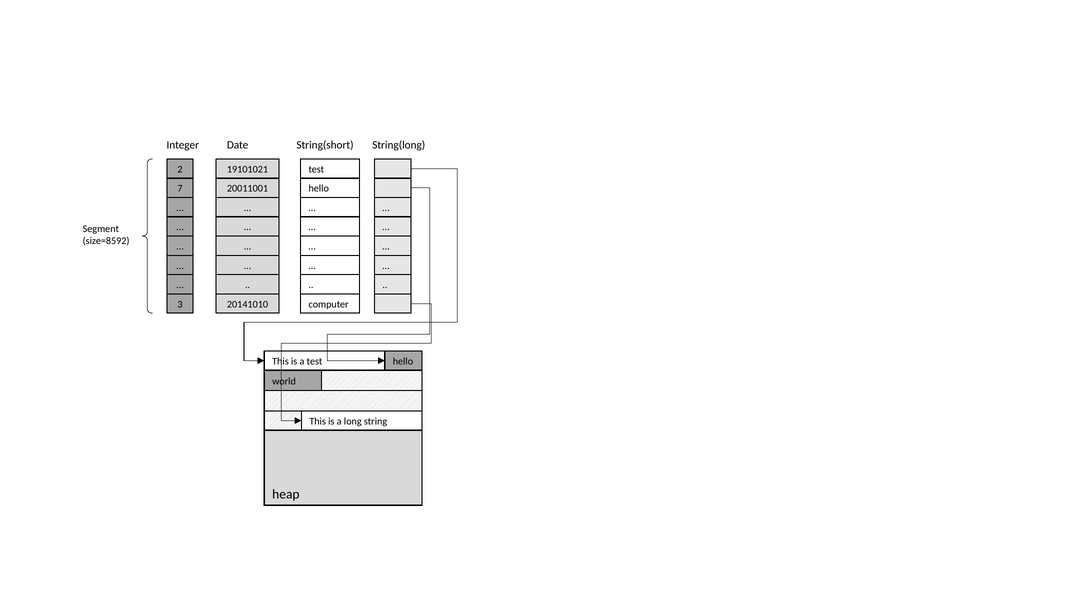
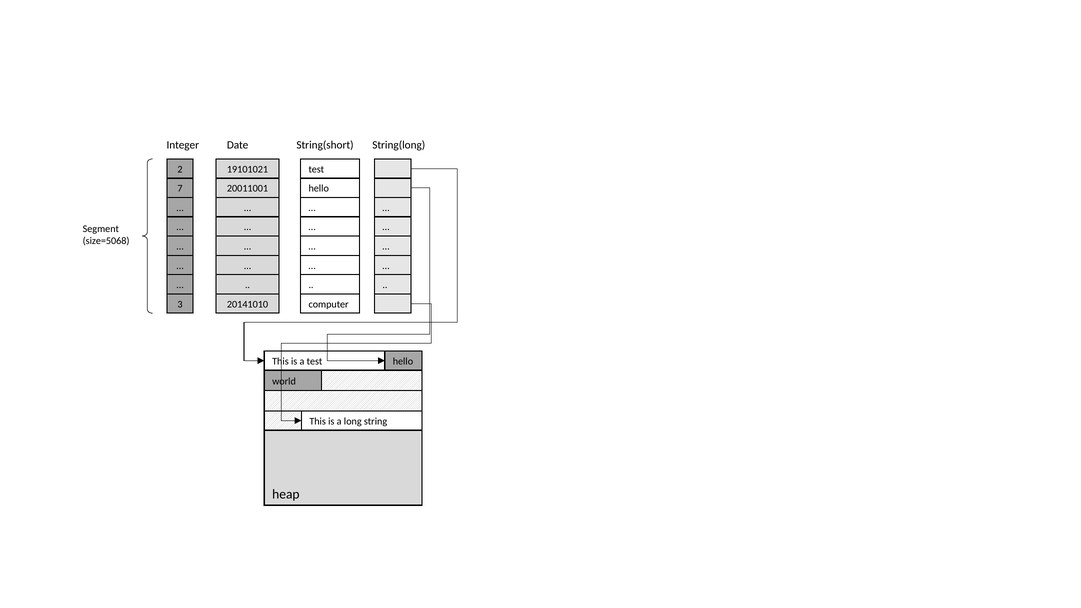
size=8592: size=8592 -> size=5068 (106, 241)
